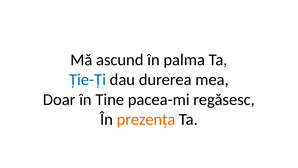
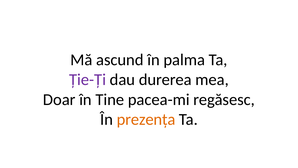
Ție-Ți colour: blue -> purple (88, 80)
